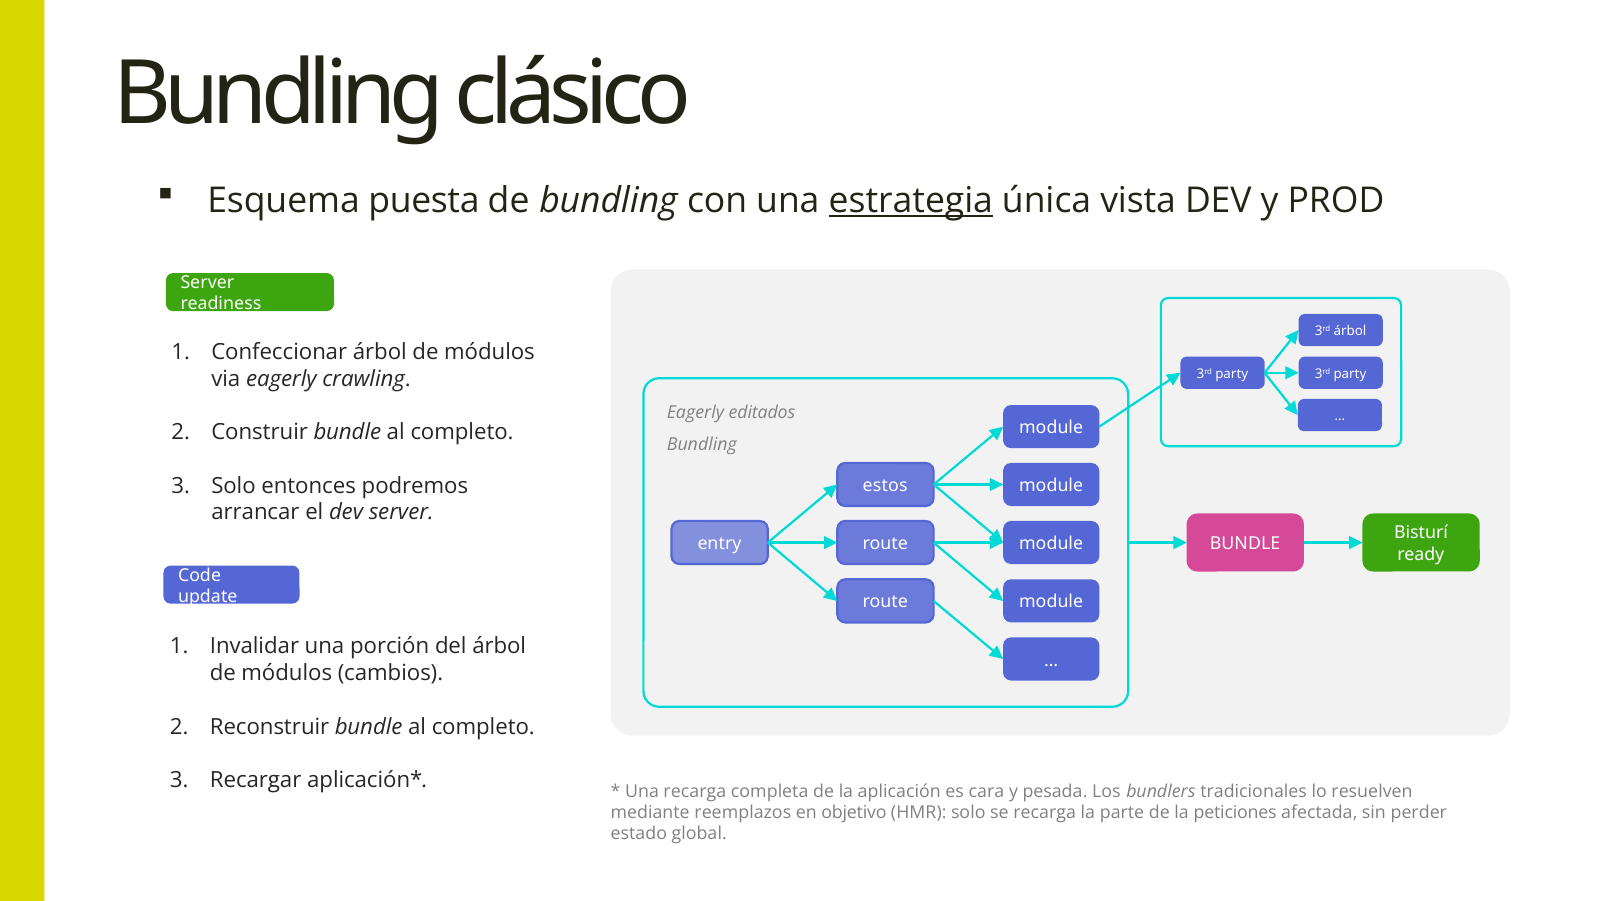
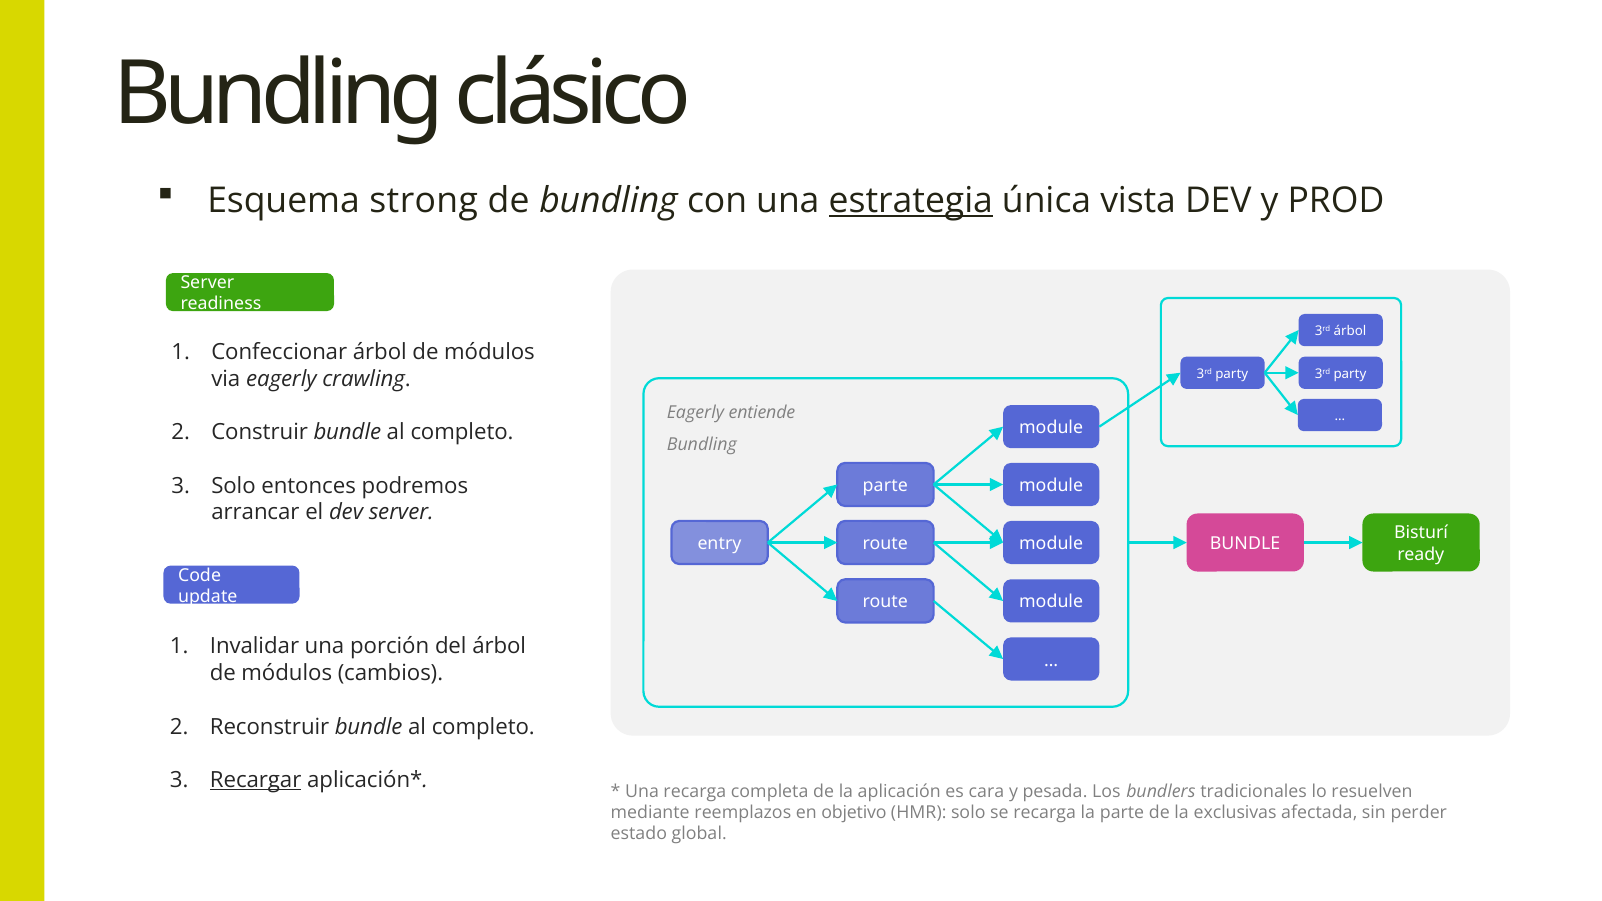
puesta: puesta -> strong (424, 201)
editados: editados -> entiende (762, 413)
estos: estos -> parte (885, 486)
Recargar underline: none -> present (256, 780)
peticiones: peticiones -> exclusivas (1235, 813)
